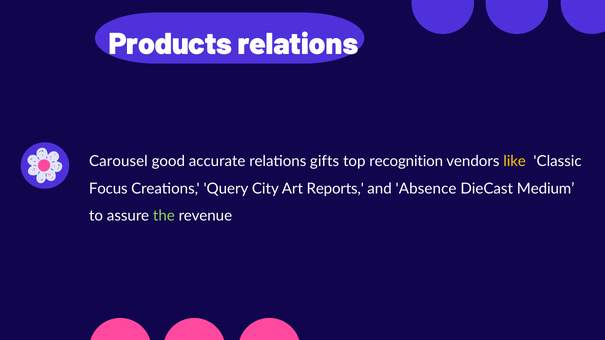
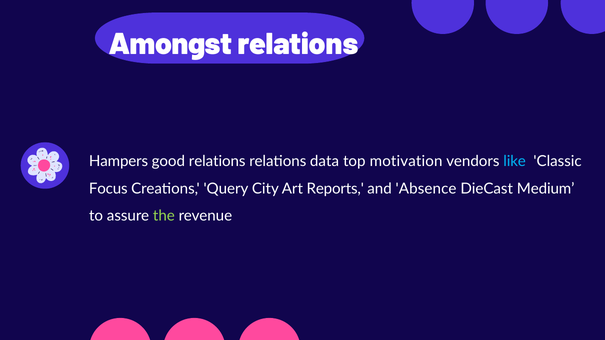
Products: Products -> Amongst (170, 44)
Carousel: Carousel -> Hampers (119, 162)
good accurate: accurate -> relations (217, 162)
gifts: gifts -> data (325, 162)
recognition: recognition -> motivation (406, 162)
like colour: yellow -> light blue (515, 162)
